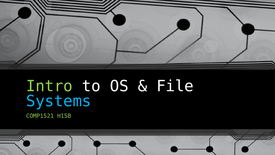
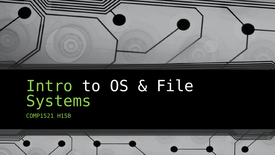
Systems colour: light blue -> light green (59, 101)
